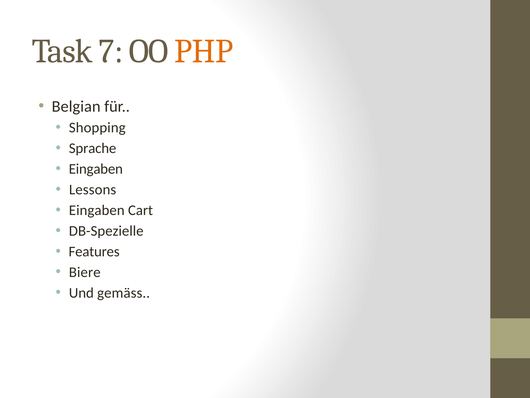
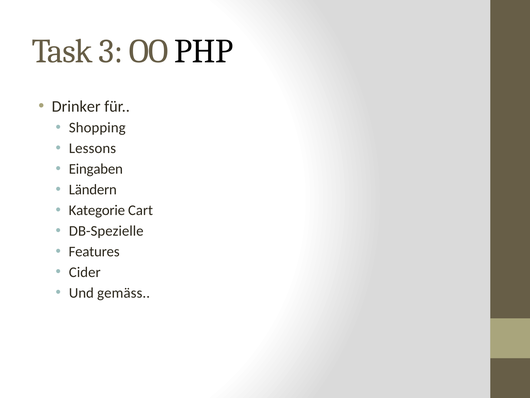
7: 7 -> 3 (111, 51)
PHP colour: orange -> black (204, 51)
Belgian: Belgian -> Drinker (76, 106)
Sprache: Sprache -> Lessons (92, 148)
Lessons: Lessons -> Ländern (93, 189)
Eingaben: Eingaben -> Kategorie (97, 210)
Biere: Biere -> Cider (85, 272)
